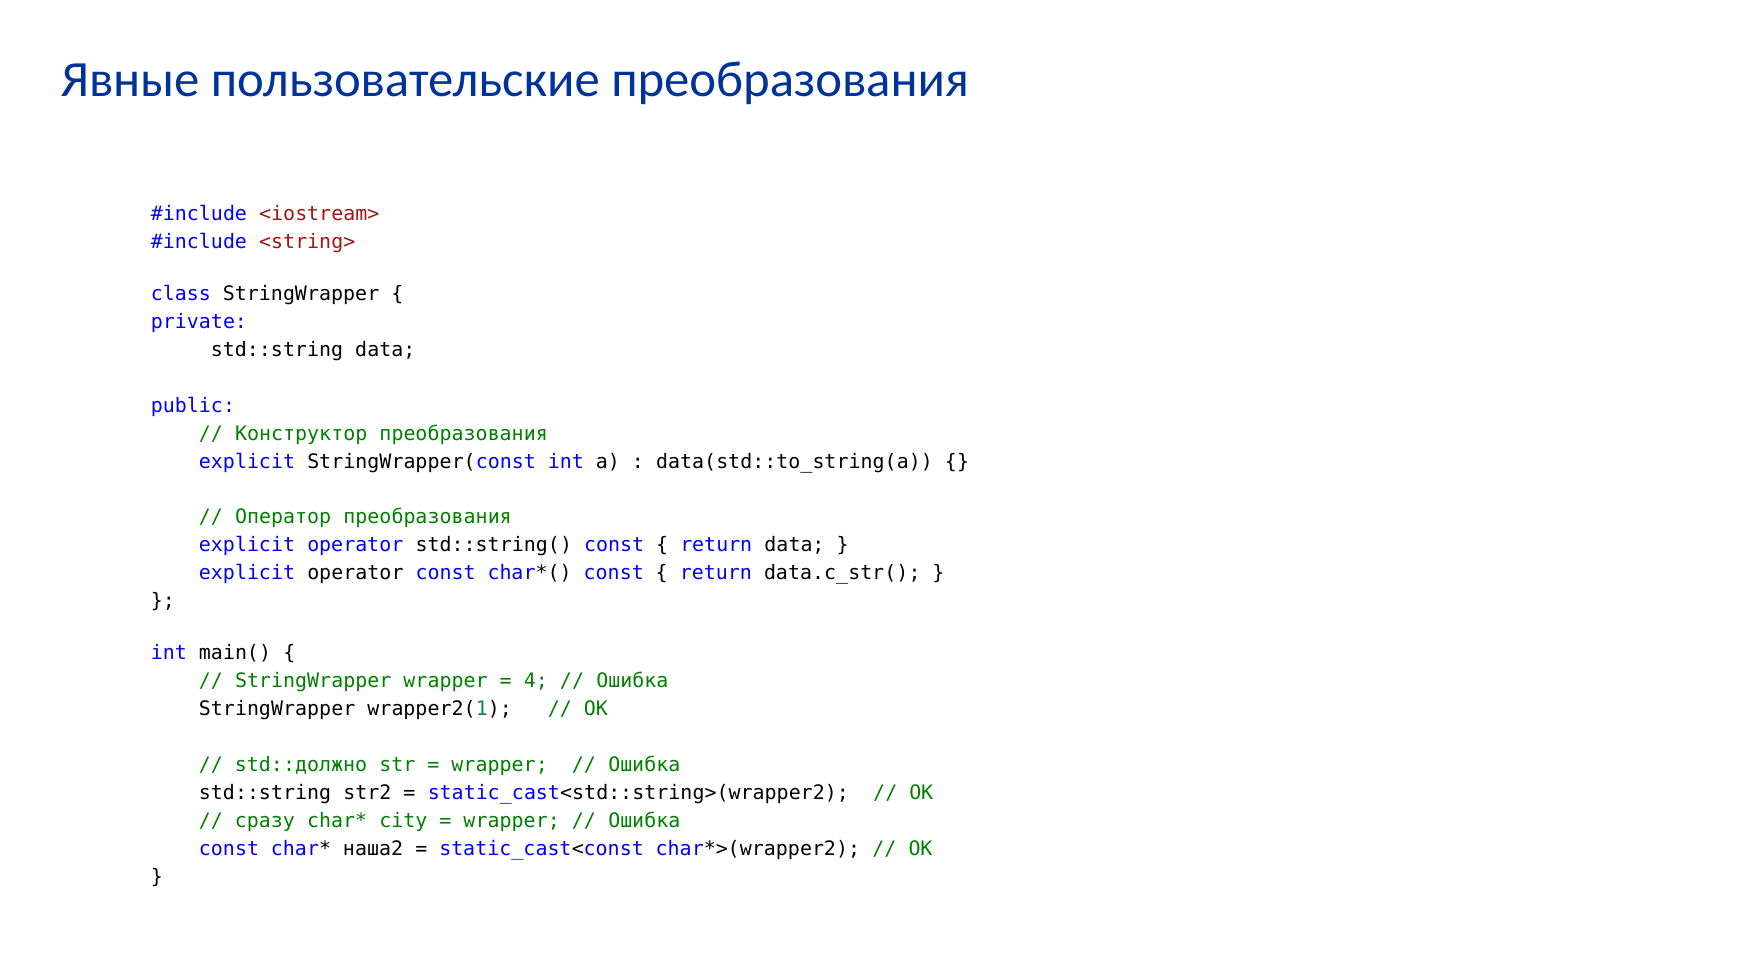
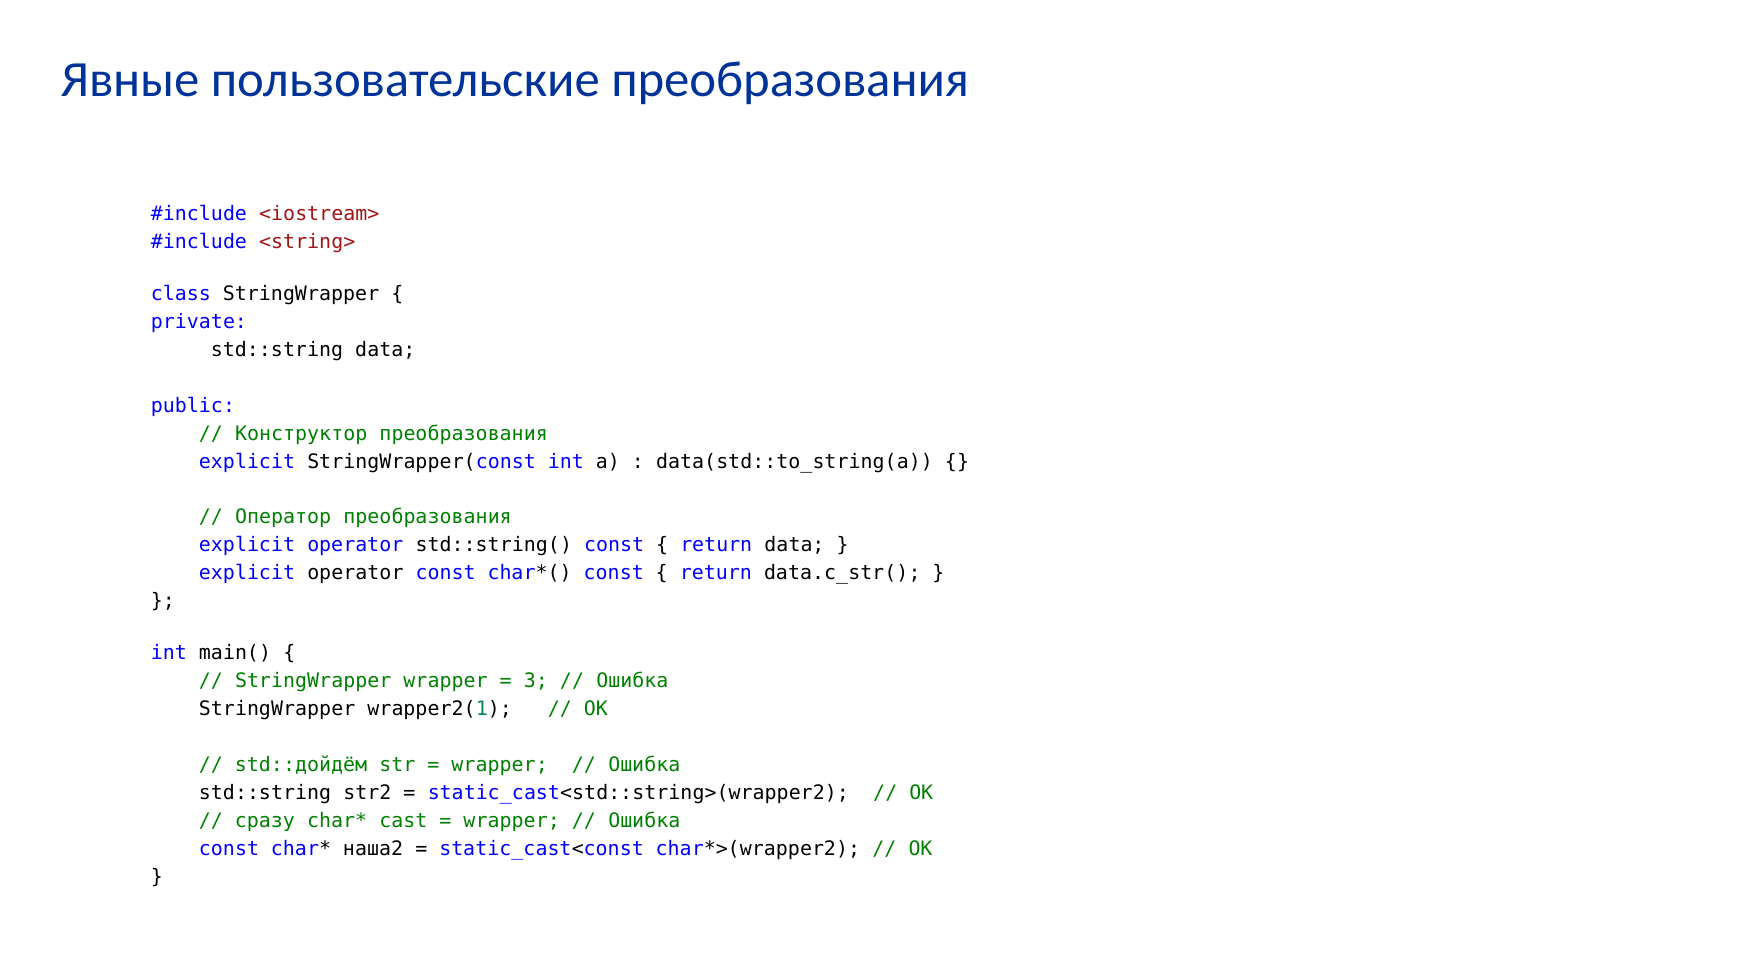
4: 4 -> 3 (536, 681)
std::должно: std::должно -> std::дойдём (301, 765)
city: city -> cast (403, 821)
